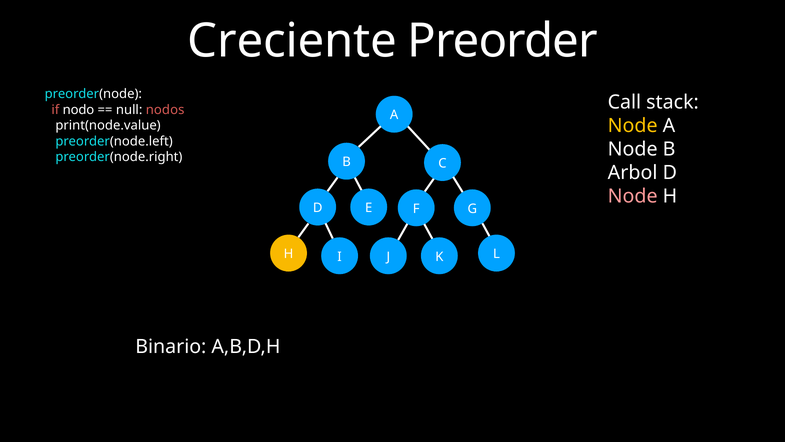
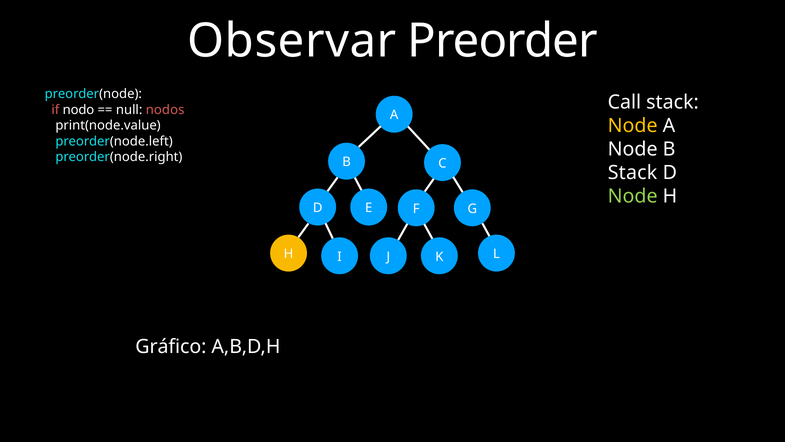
Creciente: Creciente -> Observar (292, 41)
Arbol: Arbol -> Stack (633, 173)
Node colour: pink -> light green (633, 196)
Binario: Binario -> Gráfico (171, 346)
